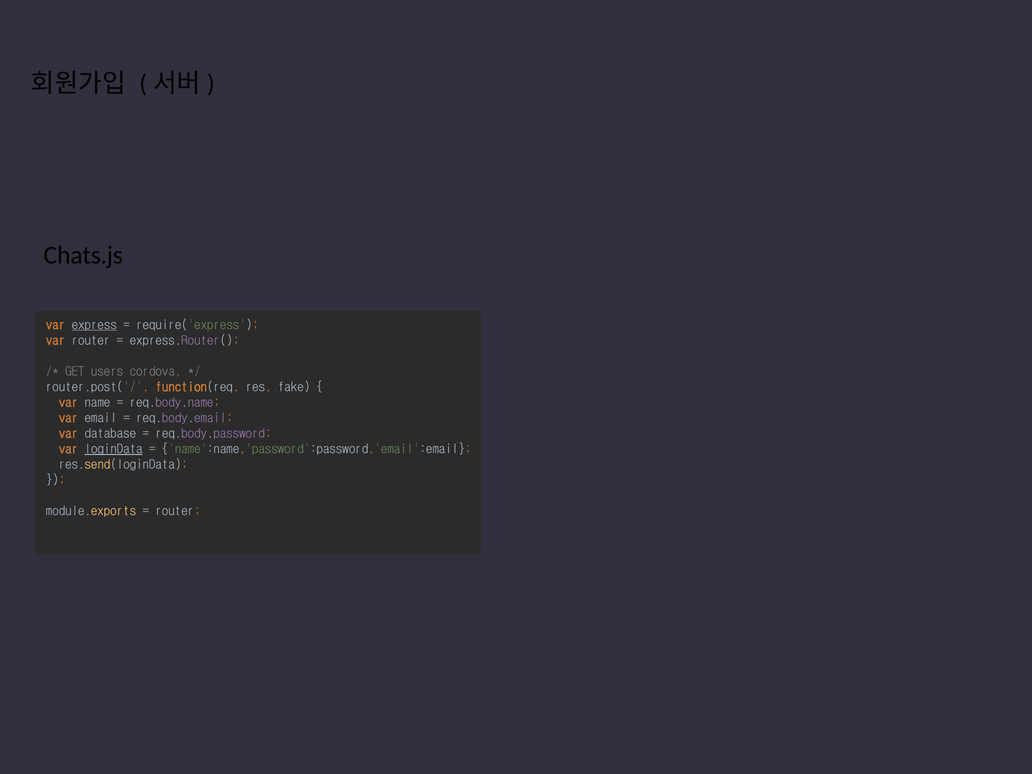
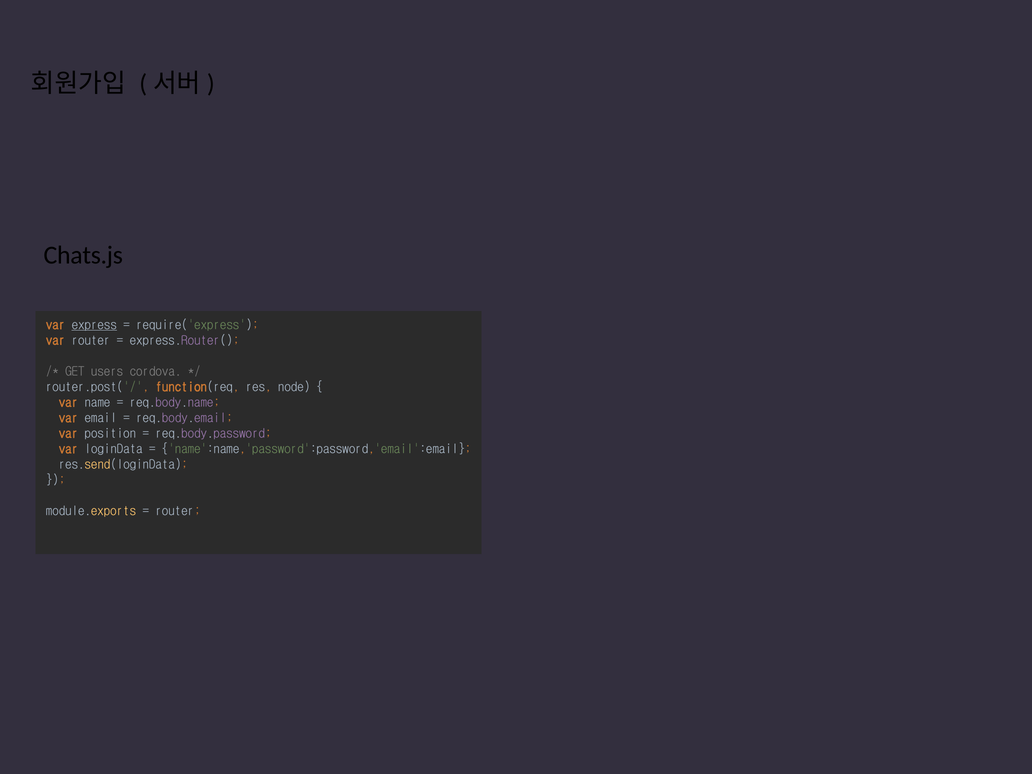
fake: fake -> node (294, 387)
database: database -> position (110, 433)
loginData underline: present -> none (114, 449)
